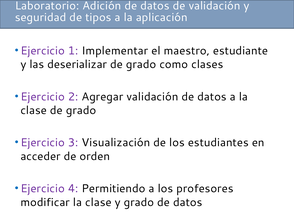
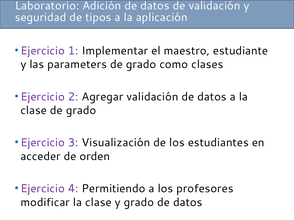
deserializar: deserializar -> parameters (77, 64)
